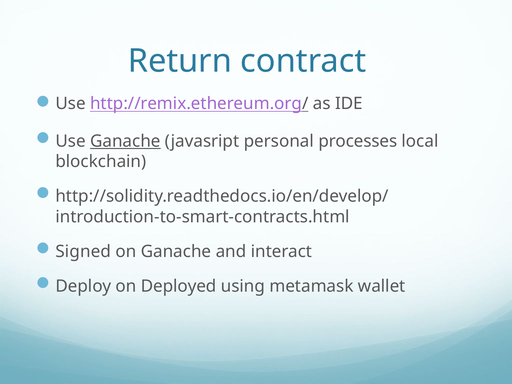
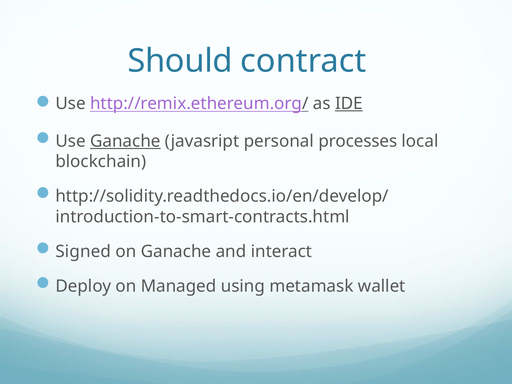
Return: Return -> Should (180, 61)
IDE underline: none -> present (349, 104)
Deployed: Deployed -> Managed (179, 286)
